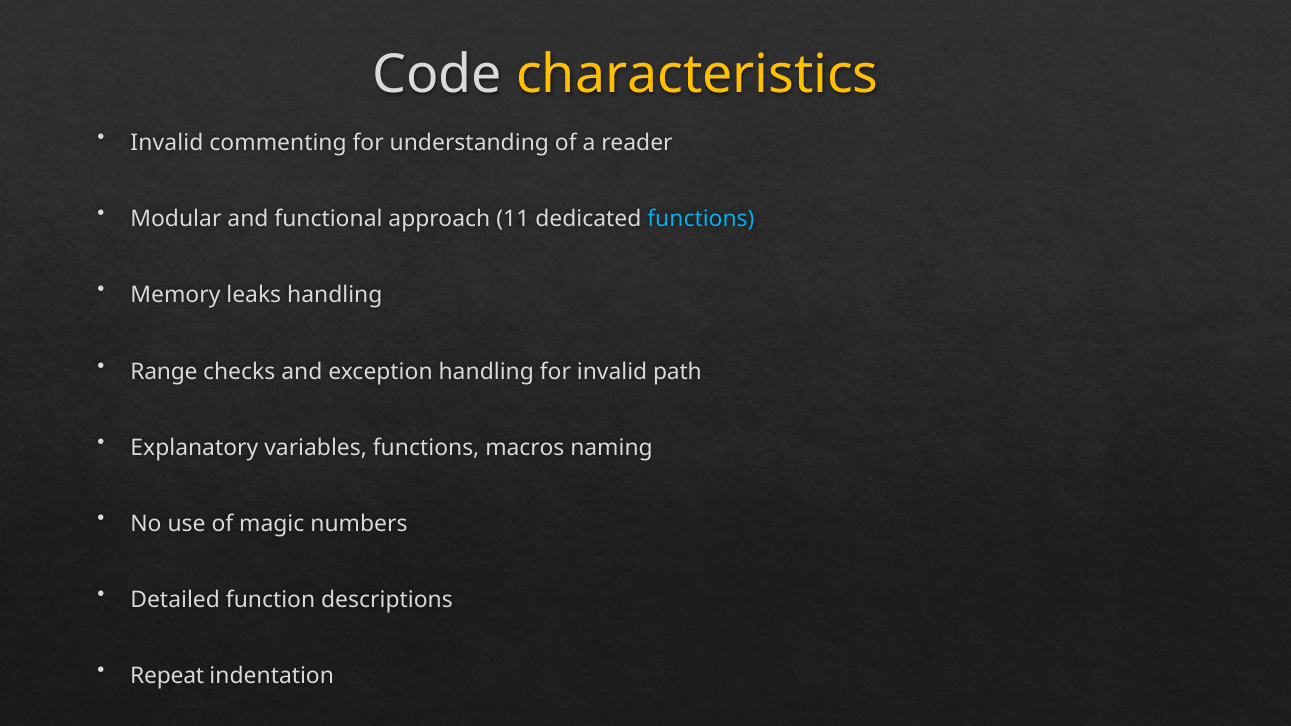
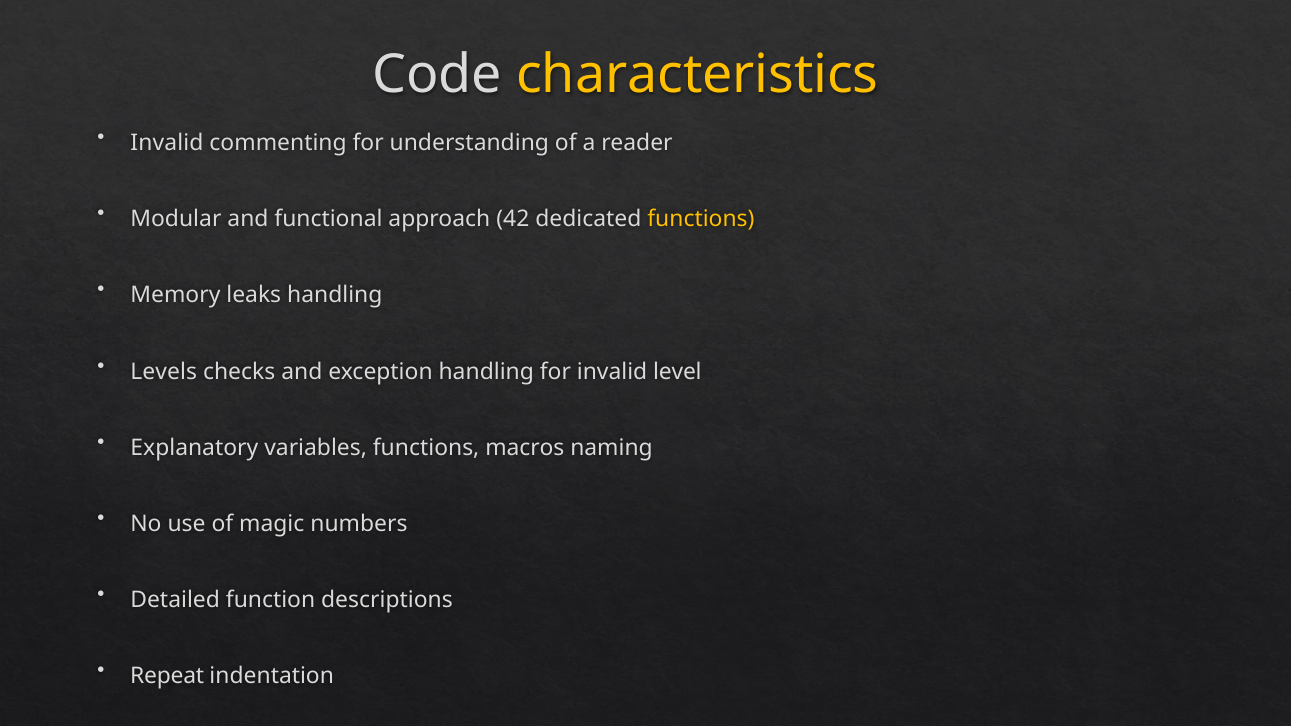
11: 11 -> 42 (513, 219)
functions colour: light blue -> yellow (701, 219)
Range: Range -> Levels (164, 372)
path: path -> level (677, 372)
